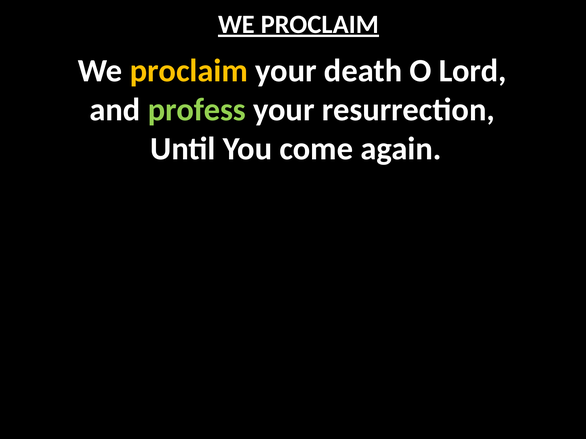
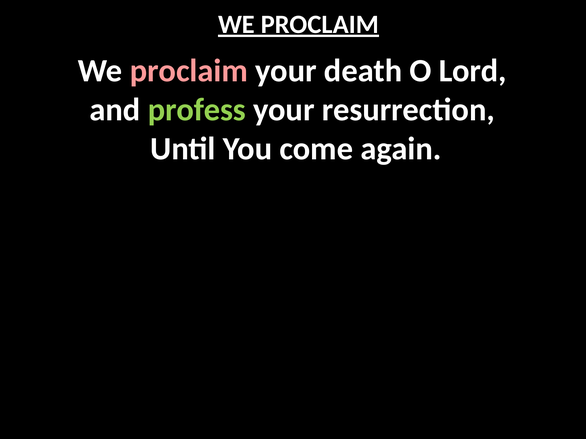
proclaim colour: yellow -> pink (189, 71)
